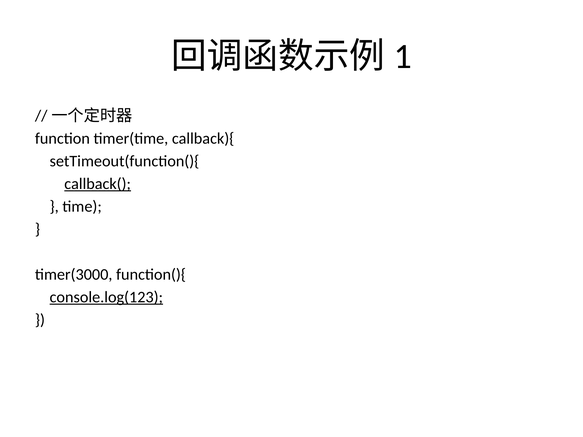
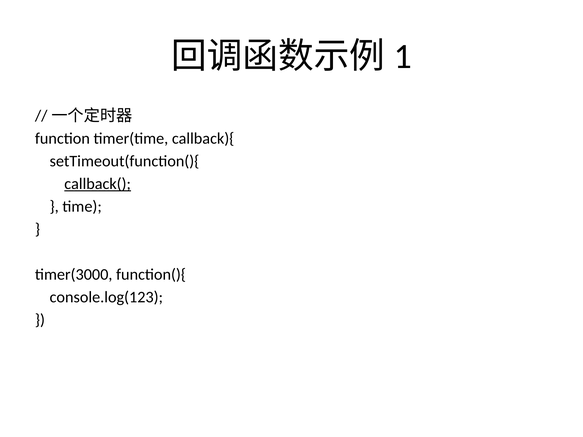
console.log(123 underline: present -> none (106, 297)
